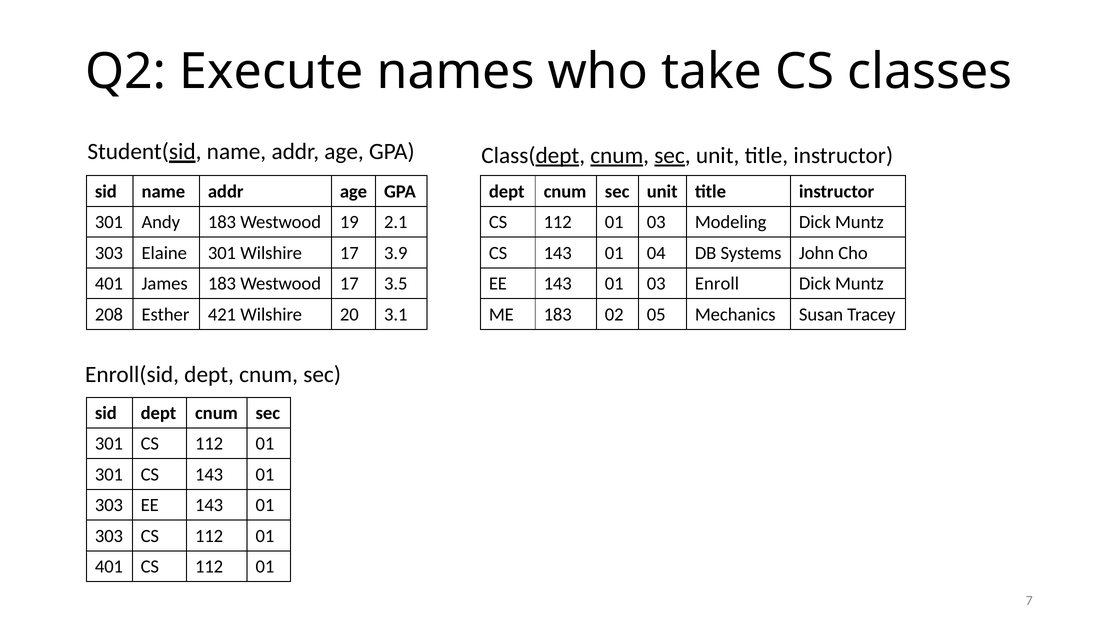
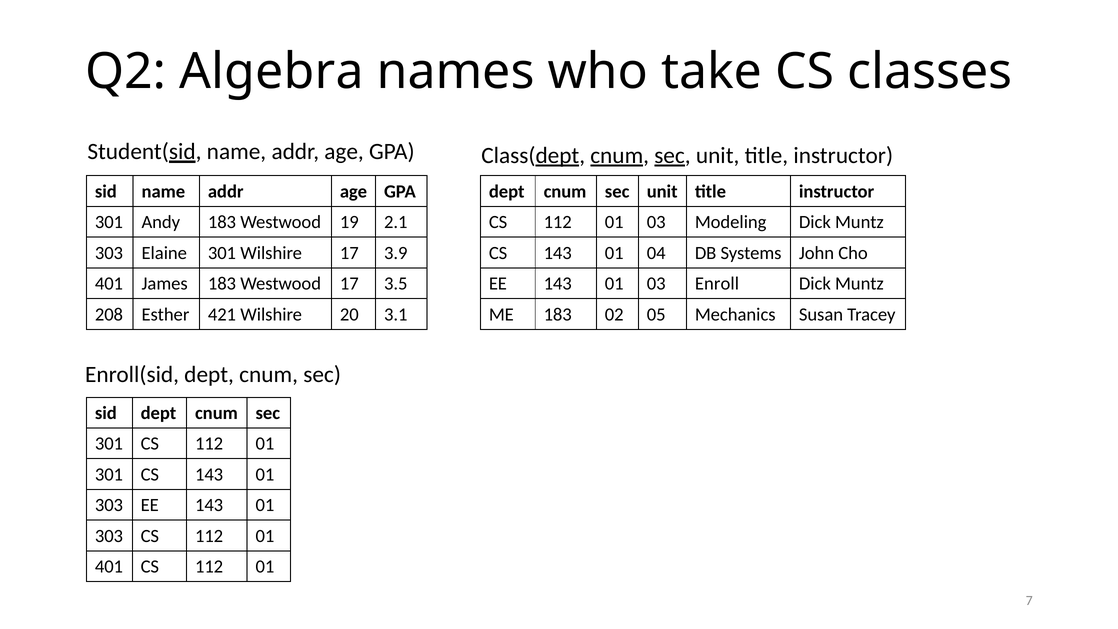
Execute: Execute -> Algebra (271, 71)
